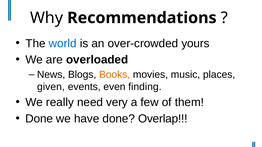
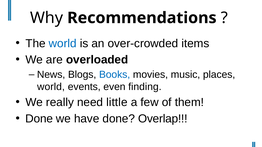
yours: yours -> items (195, 43)
Books colour: orange -> blue (115, 75)
given: given -> world (51, 87)
very: very -> little (117, 103)
